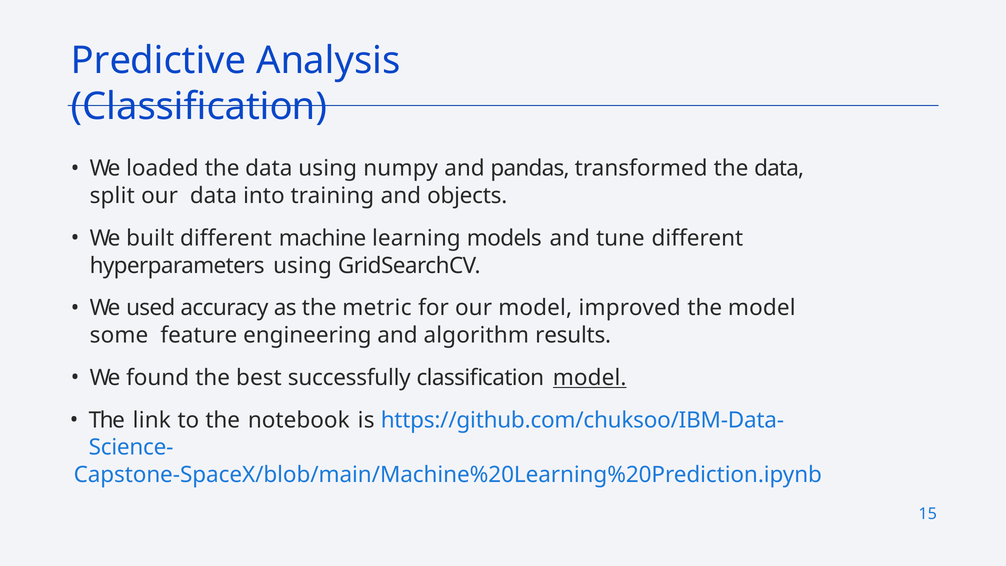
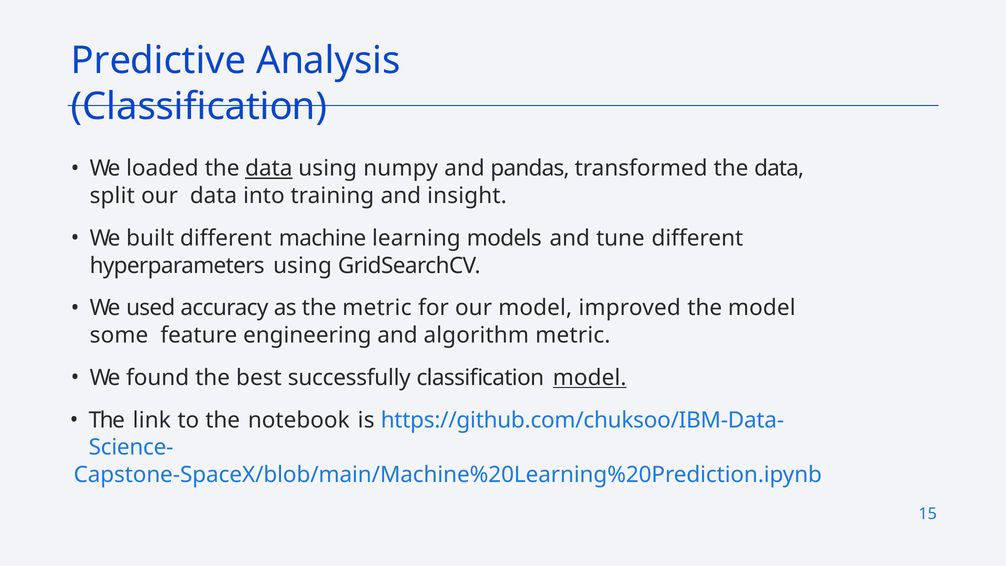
data underline: none -> present (269, 168)
objects: objects -> insight (467, 196)
algorithm results: results -> metric (573, 335)
